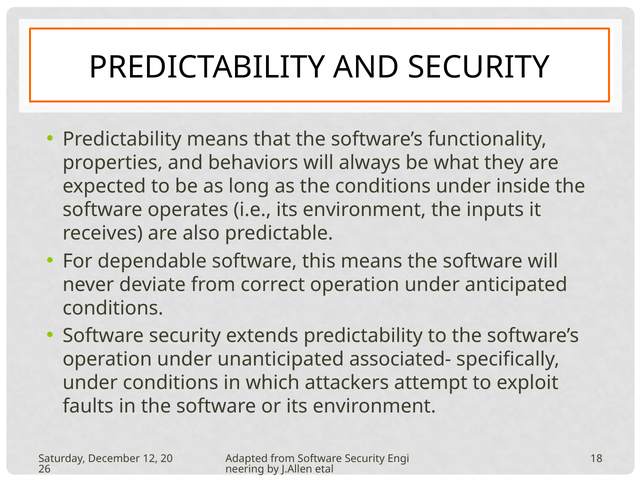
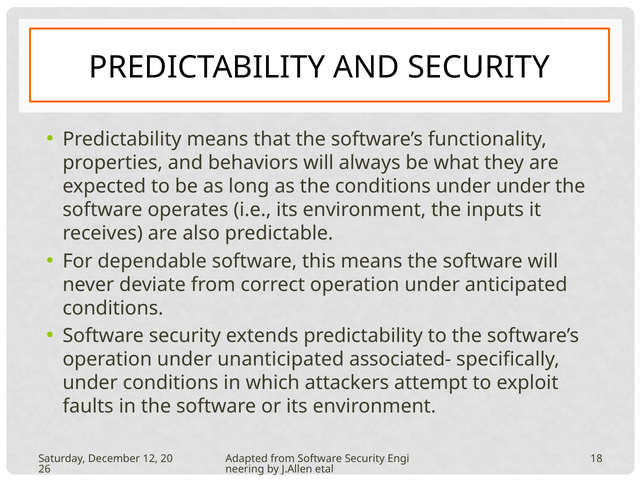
under inside: inside -> under (523, 186)
